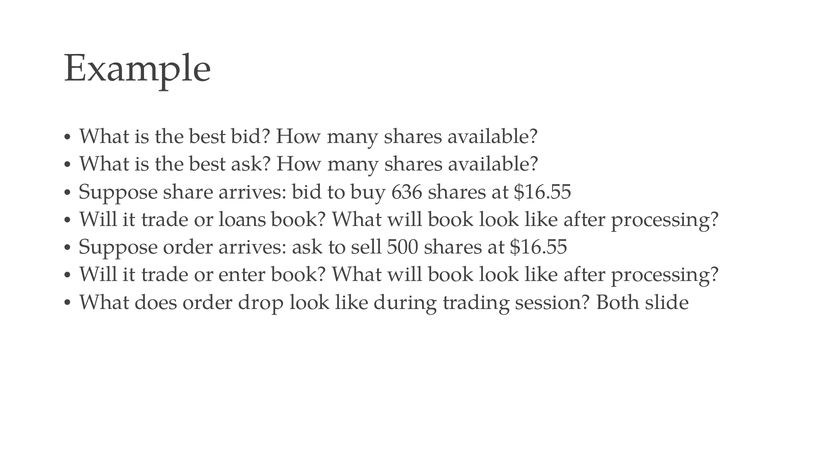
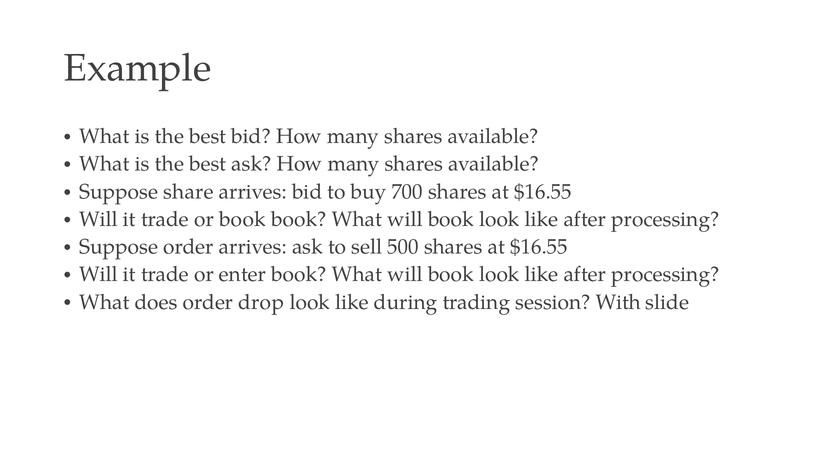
636: 636 -> 700 (407, 192)
or loans: loans -> book (242, 219)
Both: Both -> With (618, 302)
